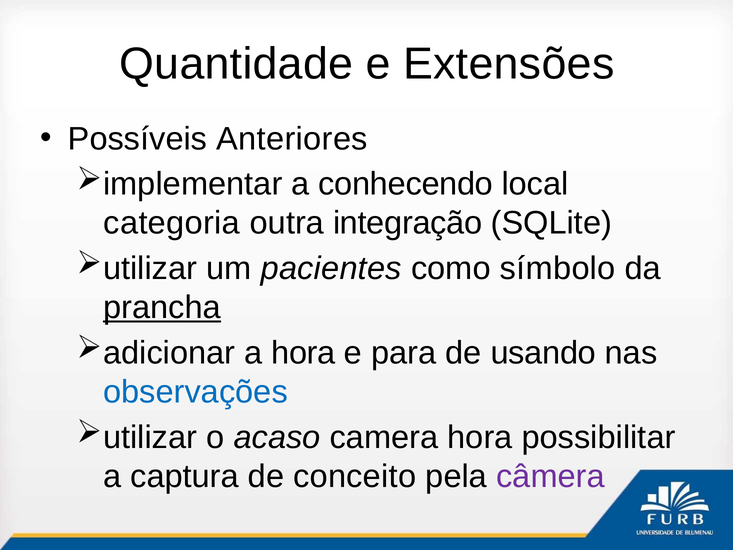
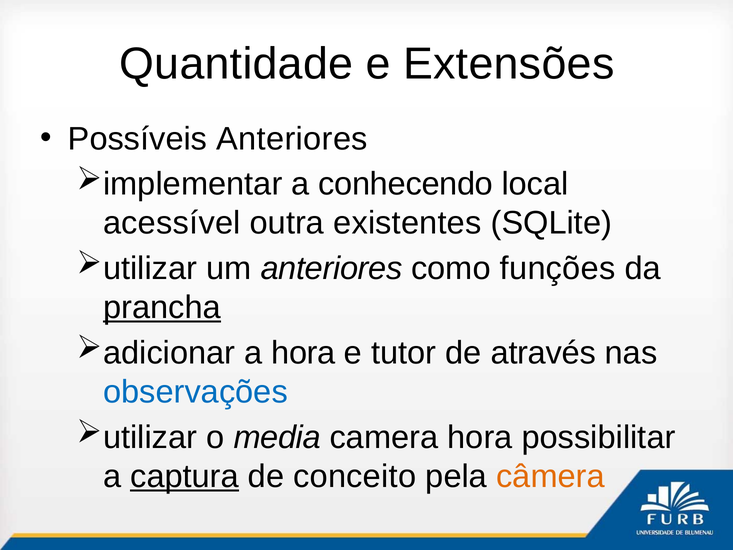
categoria: categoria -> acessível (172, 223)
integração: integração -> existentes (407, 223)
um pacientes: pacientes -> anteriores (332, 268)
símbolo: símbolo -> funções (558, 268)
para: para -> tutor (404, 353)
usando: usando -> através (543, 353)
acaso: acaso -> media (277, 437)
captura underline: none -> present (185, 476)
câmera colour: purple -> orange (550, 476)
